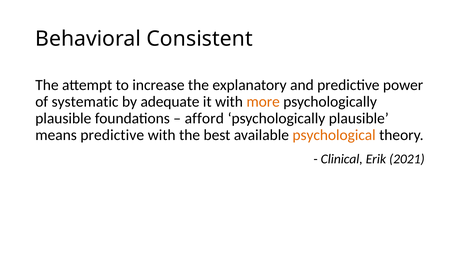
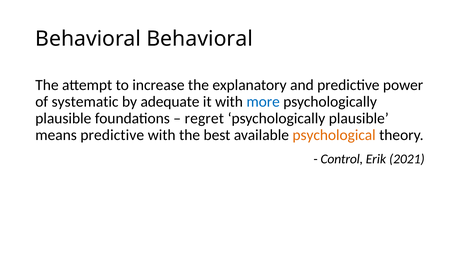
Behavioral Consistent: Consistent -> Behavioral (200, 39)
more colour: orange -> blue (263, 101)
afford: afford -> regret (204, 118)
Clinical: Clinical -> Control (342, 159)
